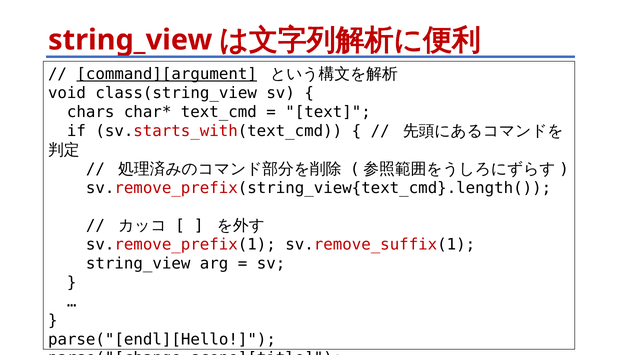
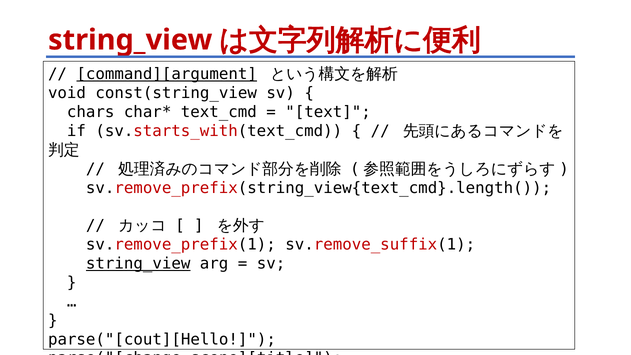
class(string_view: class(string_view -> const(string_view (176, 93)
string_view underline: none -> present (138, 264)
parse("[endl][Hello: parse("[endl][Hello -> parse("[cout][Hello (162, 339)
